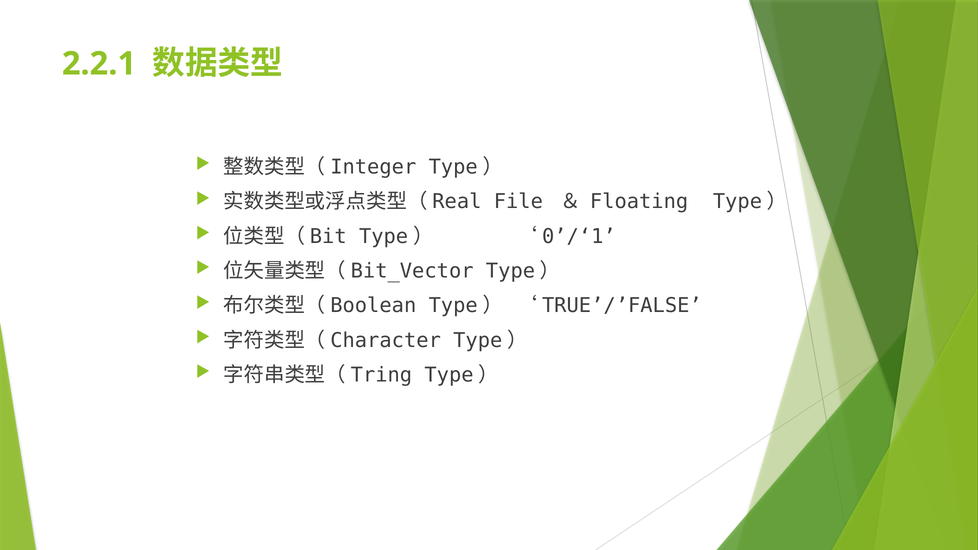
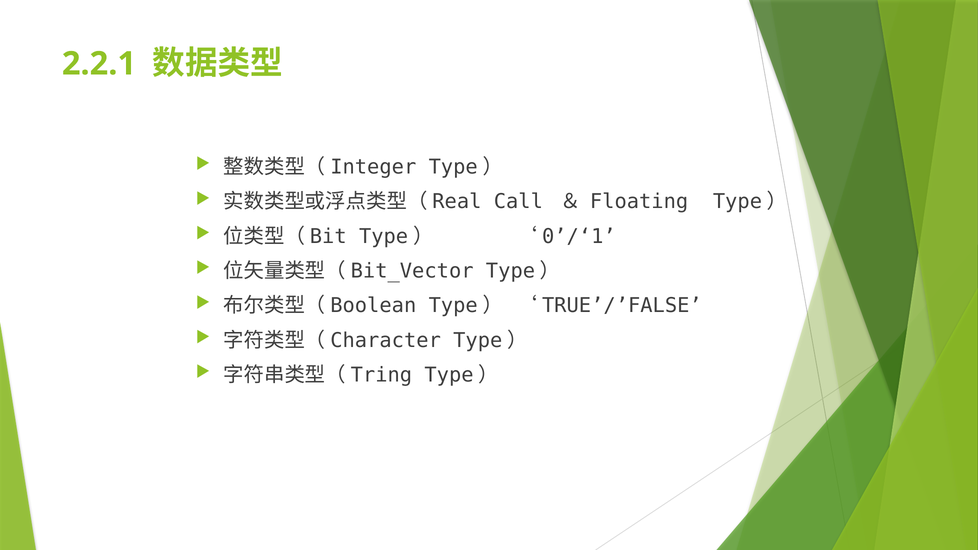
File: File -> Call (518, 202)
